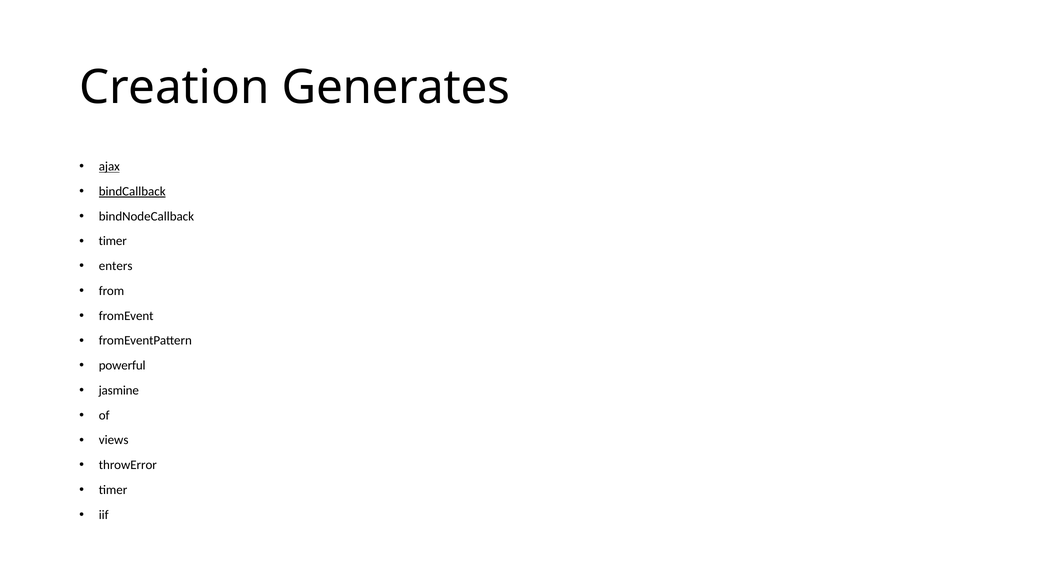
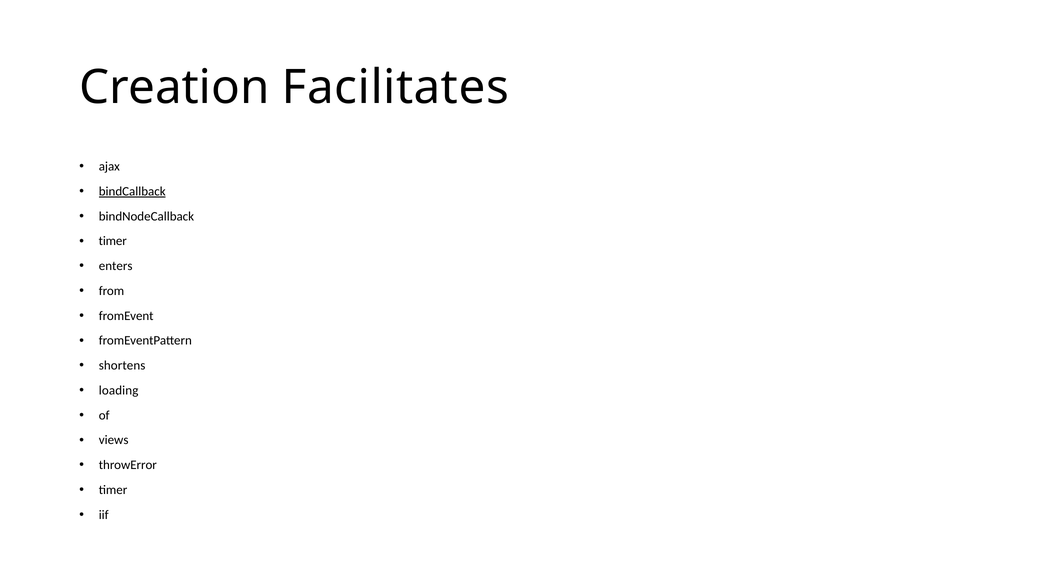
Generates: Generates -> Facilitates (395, 87)
ajax underline: present -> none (109, 167)
powerful: powerful -> shortens (122, 366)
jasmine: jasmine -> loading (119, 390)
